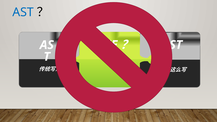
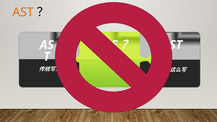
AST colour: blue -> orange (23, 12)
